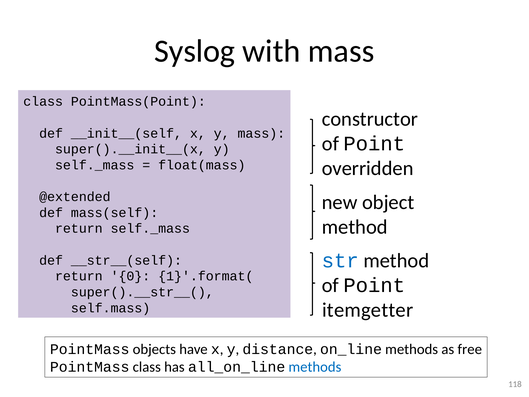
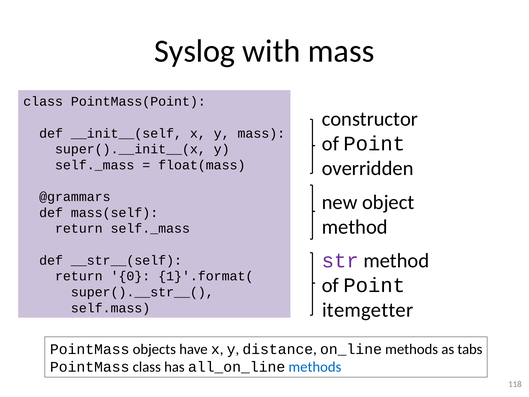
@extended: @extended -> @grammars (75, 197)
str colour: blue -> purple (340, 261)
free: free -> tabs (470, 349)
